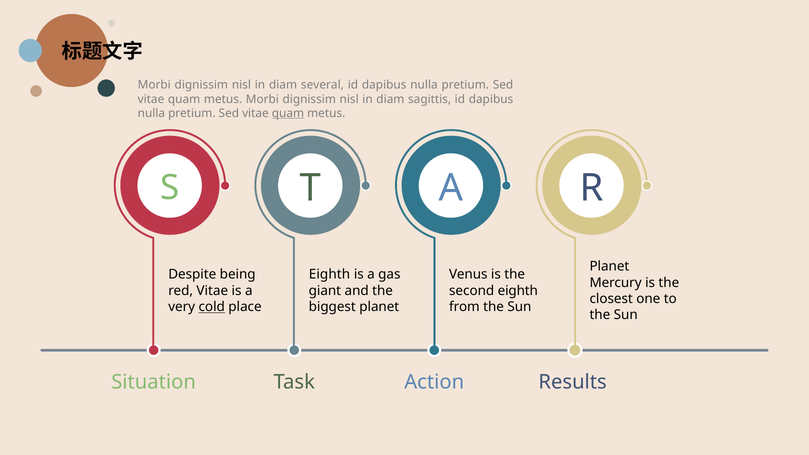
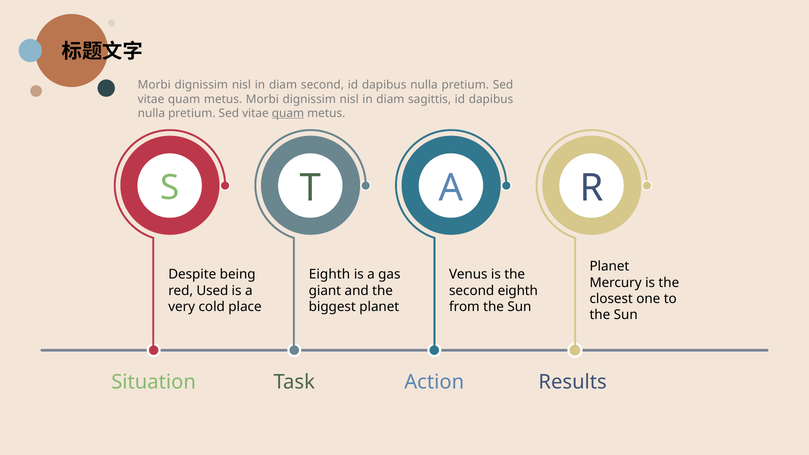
diam several: several -> second (322, 85)
red Vitae: Vitae -> Used (212, 291)
cold underline: present -> none (212, 307)
